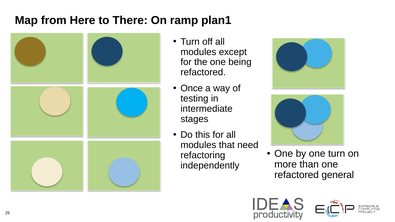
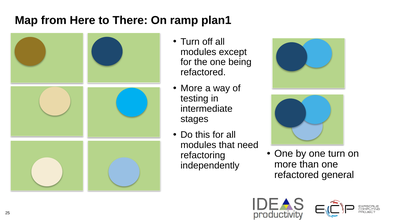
Once: Once -> More (192, 88)
